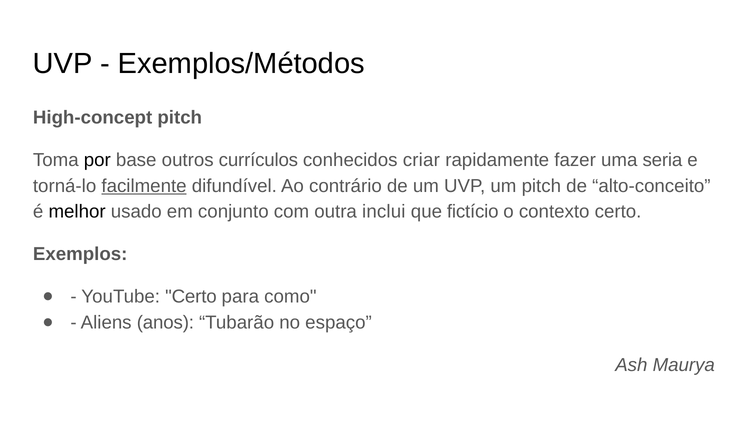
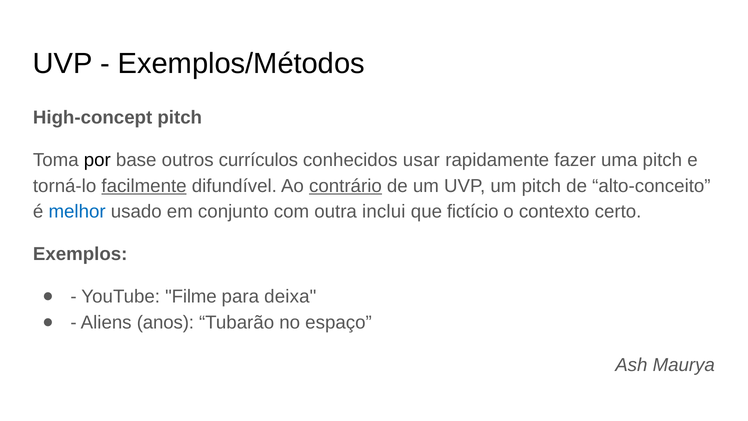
criar: criar -> usar (421, 160)
uma seria: seria -> pitch (662, 160)
contrário underline: none -> present (345, 186)
melhor colour: black -> blue (77, 212)
YouTube Certo: Certo -> Filme (191, 296)
como: como -> deixa (290, 296)
